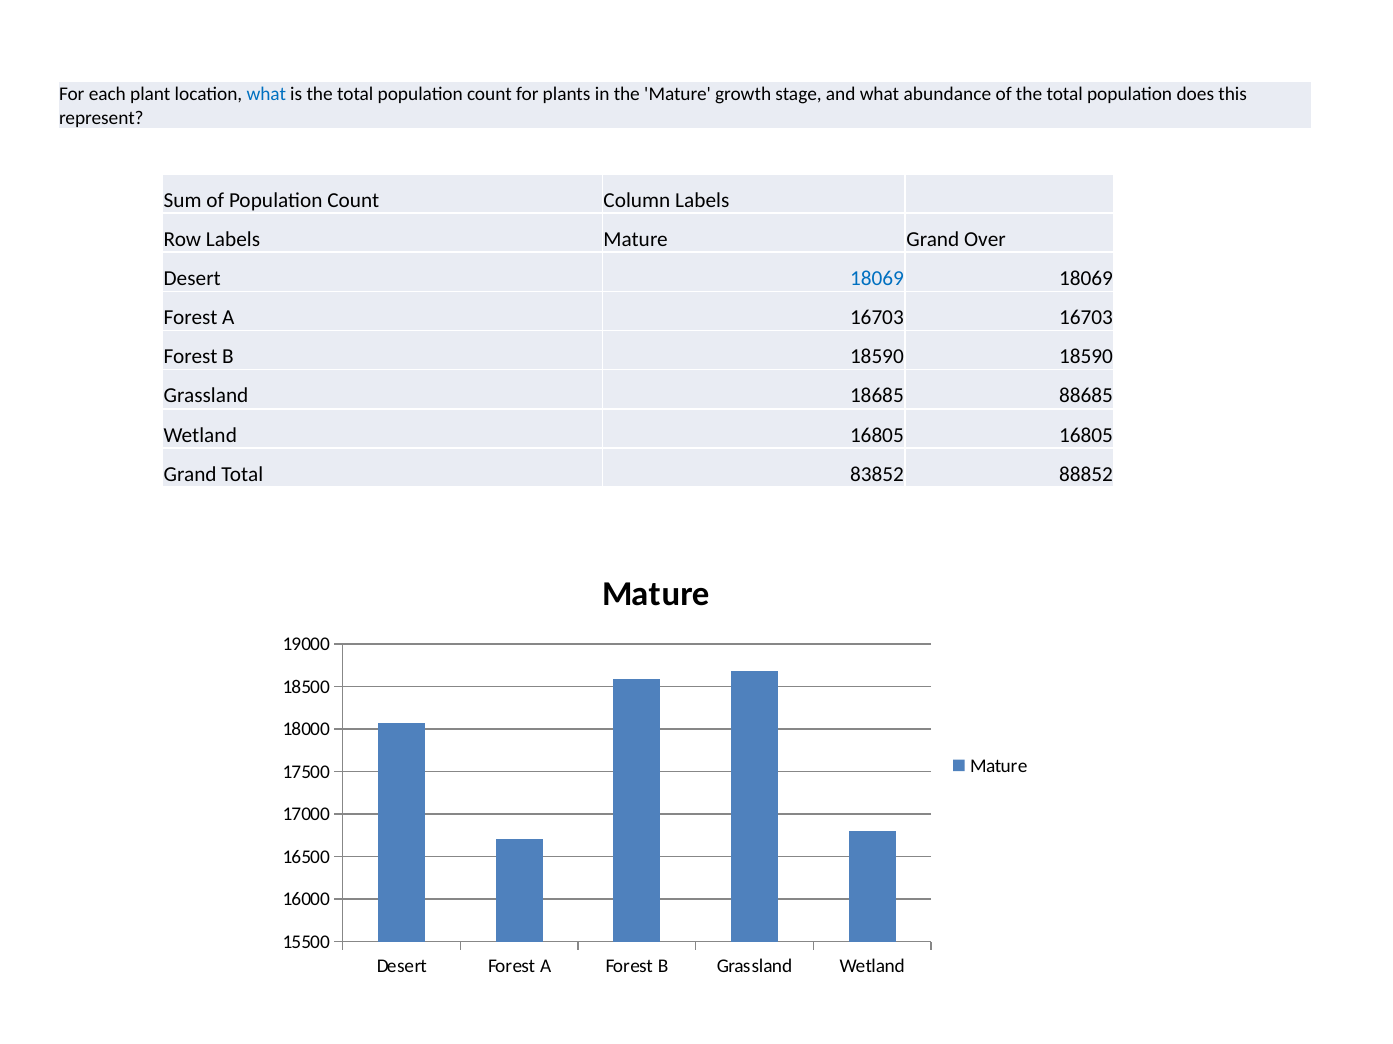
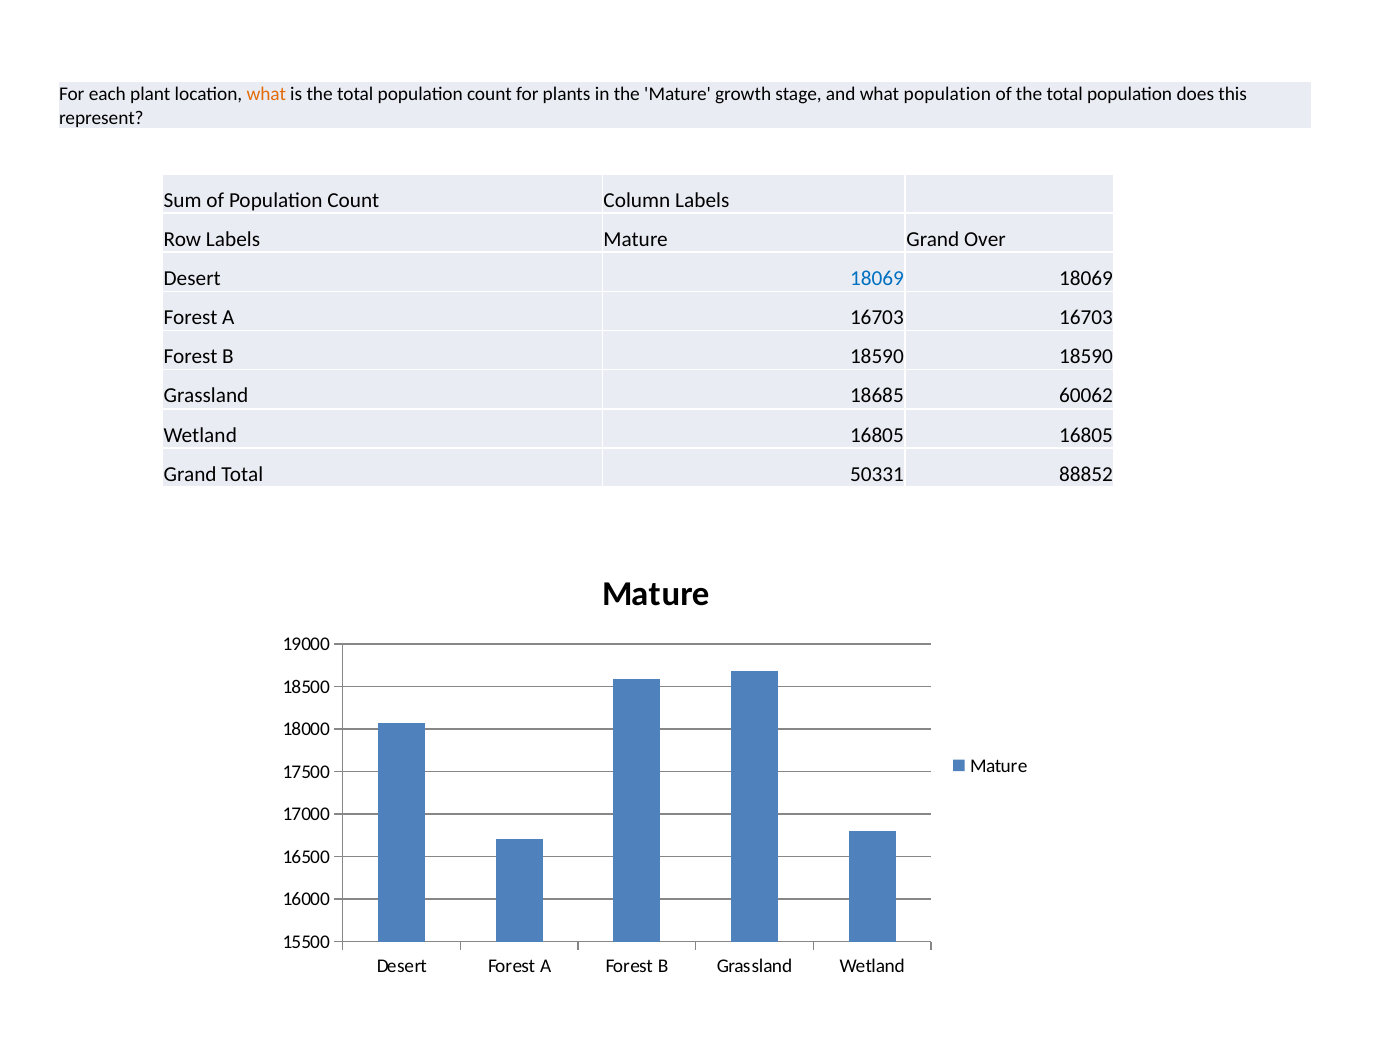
what colour: blue -> orange (266, 94)
what abundance: abundance -> population (947, 94)
88685: 88685 -> 60062 (1086, 396)
83852: 83852 -> 50331 (877, 475)
